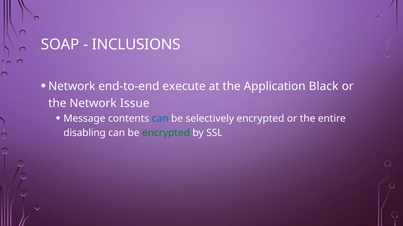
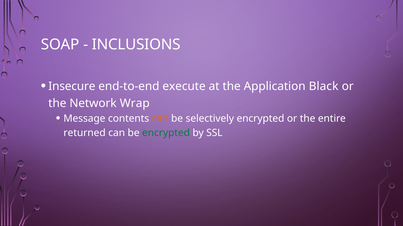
Network: Network -> Insecure (72, 87)
Issue: Issue -> Wrap (135, 104)
can colour: blue -> orange (160, 119)
disabling: disabling -> returned (85, 133)
